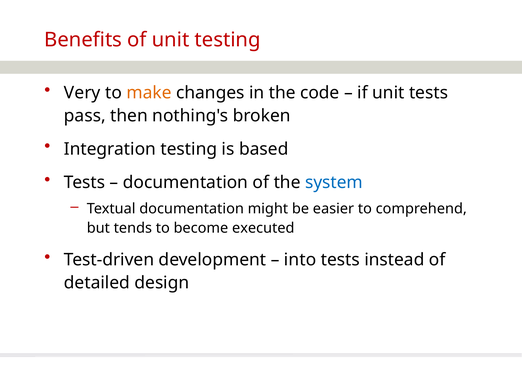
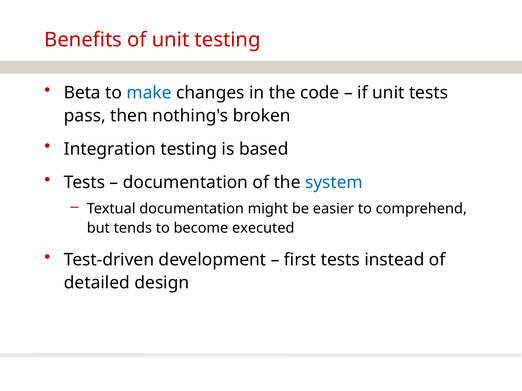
Very: Very -> Beta (82, 93)
make colour: orange -> blue (149, 93)
into: into -> first (300, 260)
